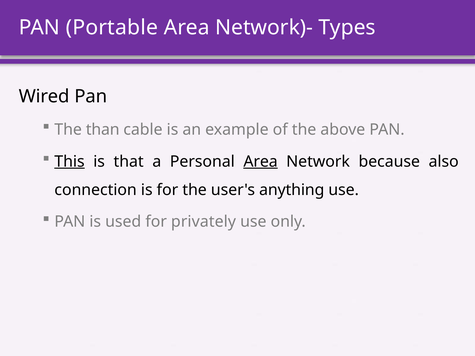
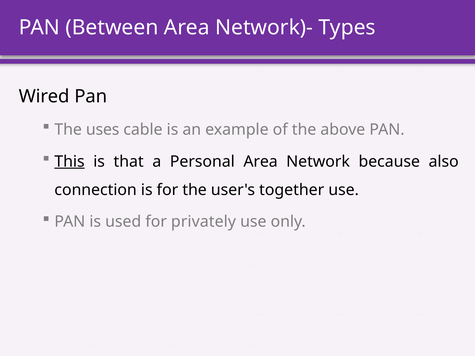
Portable: Portable -> Between (112, 28)
than: than -> uses (103, 130)
Area underline: present -> none (261, 162)
anything: anything -> together (292, 190)
